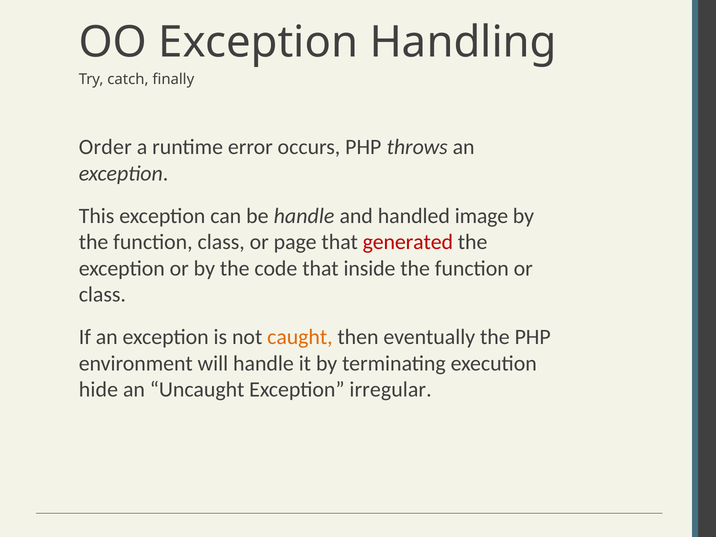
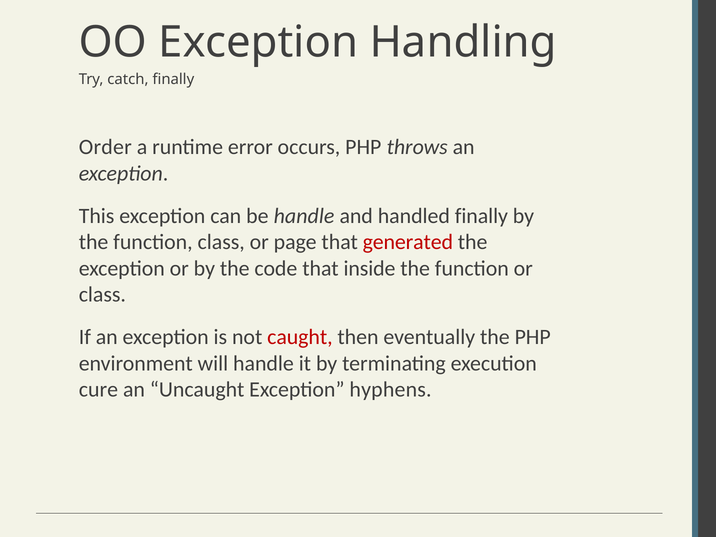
handled image: image -> finally (481, 216)
caught colour: orange -> red (300, 337)
hide: hide -> cure (98, 390)
irregular: irregular -> hyphens (391, 390)
